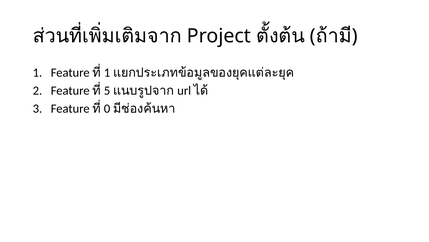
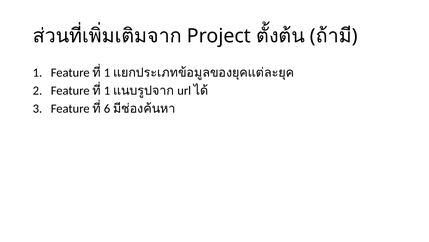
5: 5 -> 1 (107, 91)
0: 0 -> 6 (107, 109)
